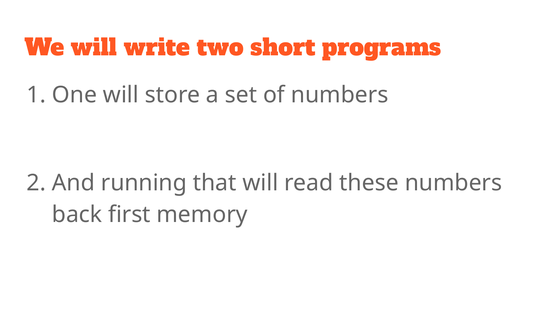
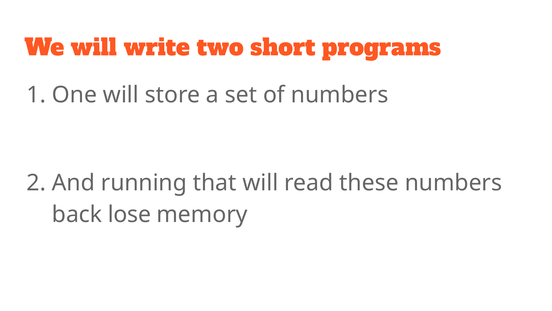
first: first -> lose (129, 214)
